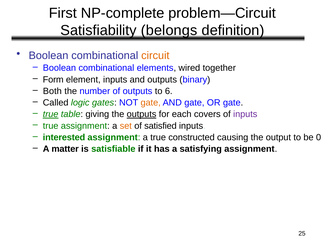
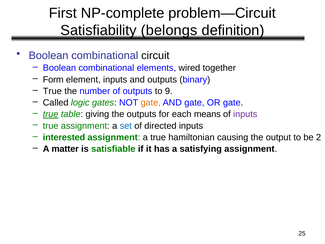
circuit colour: orange -> black (155, 55)
Both: Both -> True (52, 91)
6: 6 -> 9 (169, 91)
outputs underline: present -> none (142, 114)
covers: covers -> means (207, 114)
set colour: orange -> blue (126, 126)
satisfied: satisfied -> directed (160, 126)
constructed: constructed -> hamiltonian (192, 137)
0: 0 -> 2 (319, 137)
